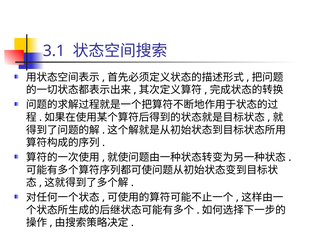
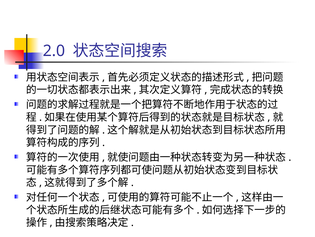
3.1: 3.1 -> 2.0 (54, 51)
